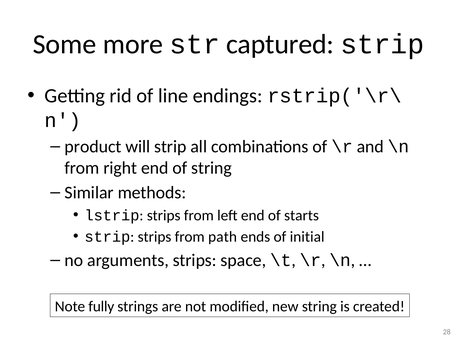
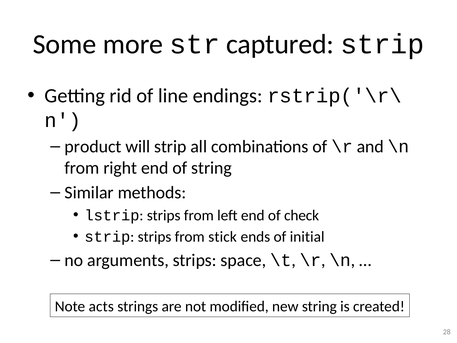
starts: starts -> check (302, 215)
path: path -> stick (223, 237)
fully: fully -> acts (101, 306)
